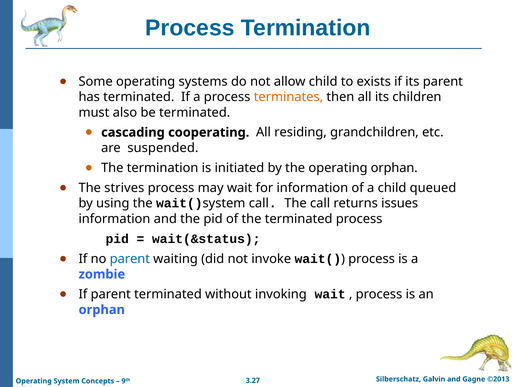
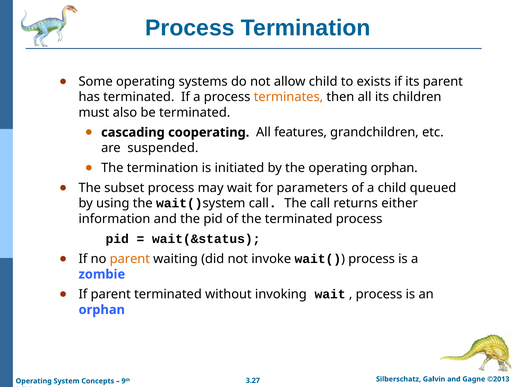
residing: residing -> features (301, 132)
strives: strives -> subset (124, 188)
for information: information -> parameters (312, 188)
issues: issues -> either (400, 203)
parent colour: blue -> orange (130, 259)
